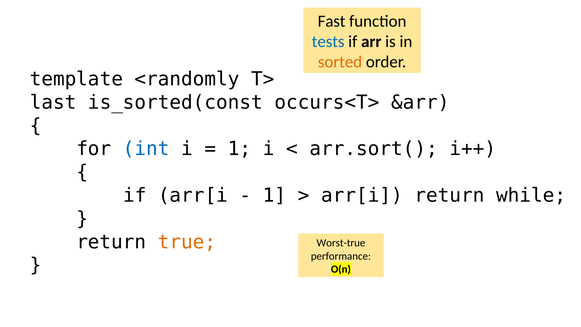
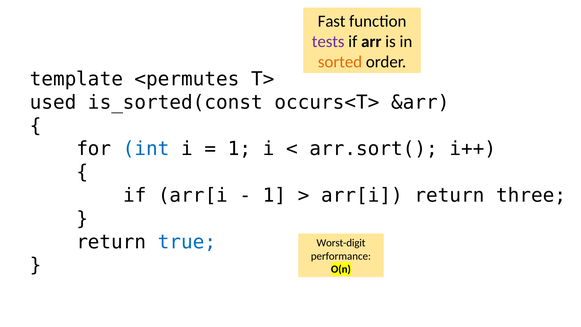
tests colour: blue -> purple (328, 41)
<randomly: <randomly -> <permutes (187, 79)
last: last -> used (53, 102)
while: while -> three (531, 195)
true colour: orange -> blue (187, 242)
Worst-true: Worst-true -> Worst-digit (341, 243)
